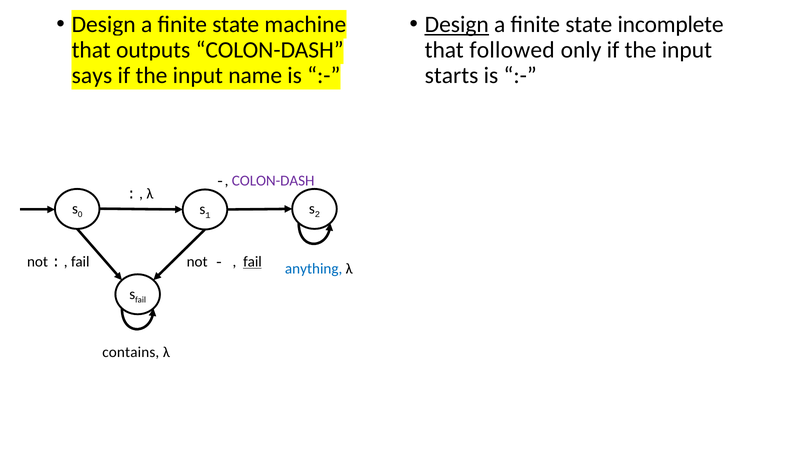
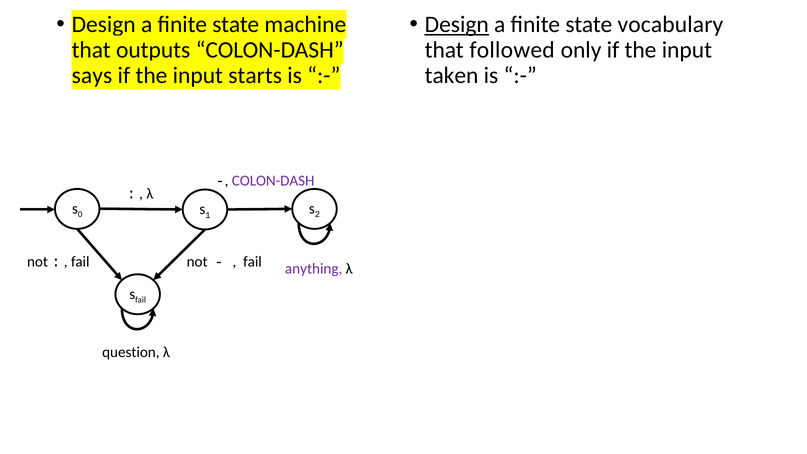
incomplete: incomplete -> vocabulary (670, 25)
name: name -> starts (255, 75)
starts: starts -> taken (452, 75)
fail underline: present -> none (252, 262)
anything colour: blue -> purple (314, 269)
contains: contains -> question (131, 352)
